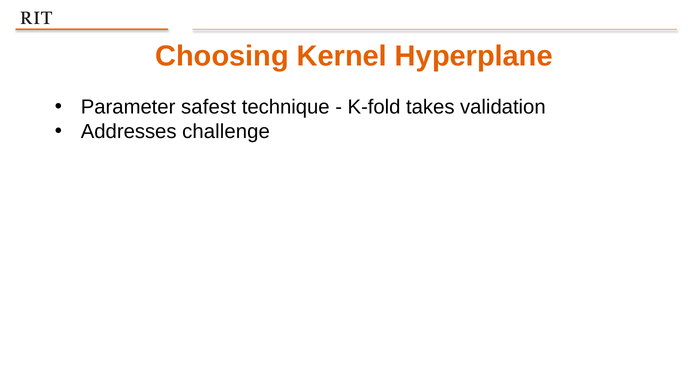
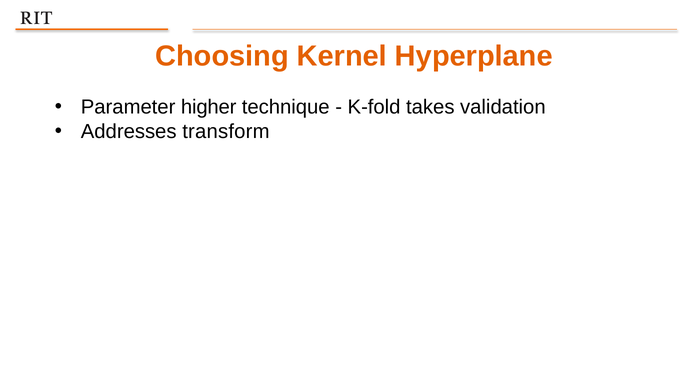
safest: safest -> higher (209, 107)
challenge: challenge -> transform (226, 132)
